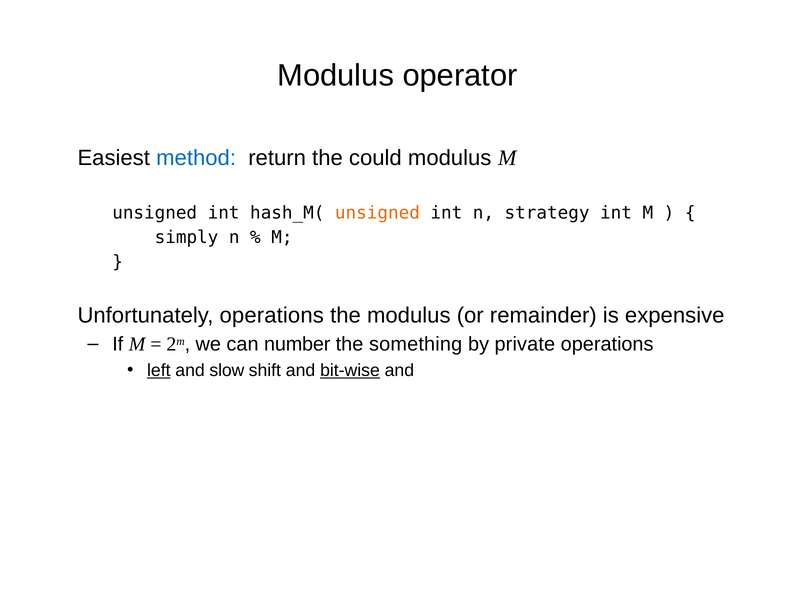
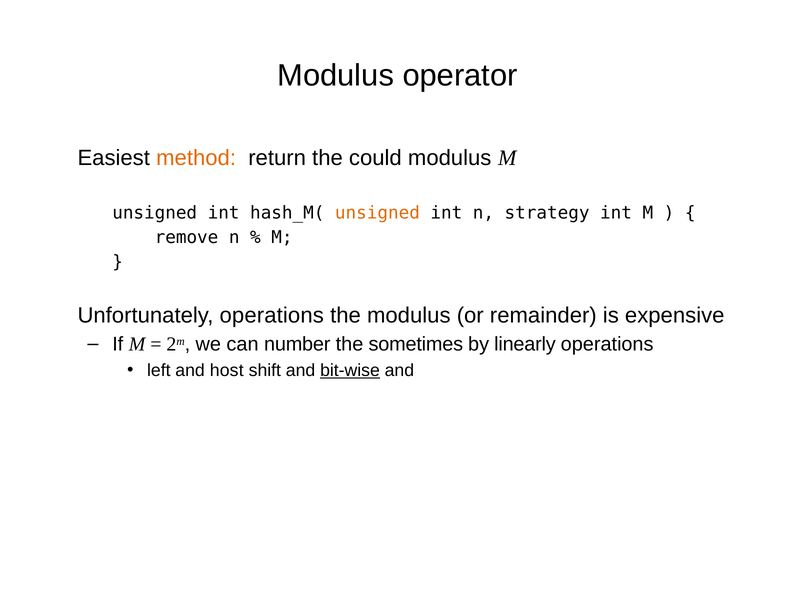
method colour: blue -> orange (196, 158)
simply: simply -> remove (187, 237)
something: something -> sometimes (416, 344)
private: private -> linearly (525, 344)
left underline: present -> none (159, 370)
slow: slow -> host (227, 370)
